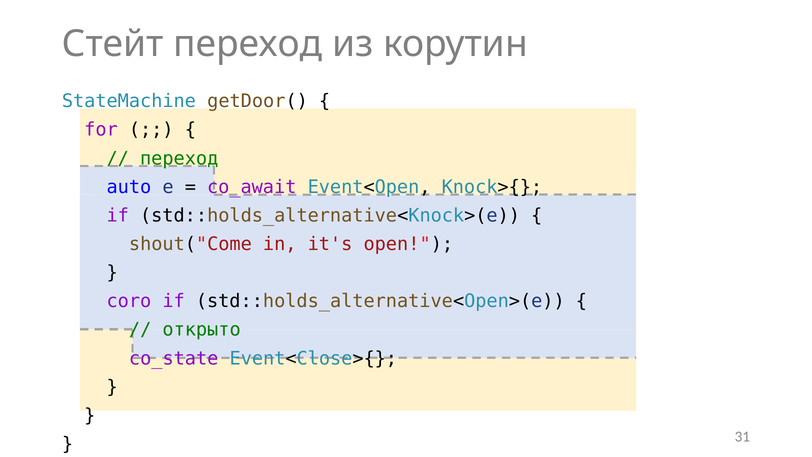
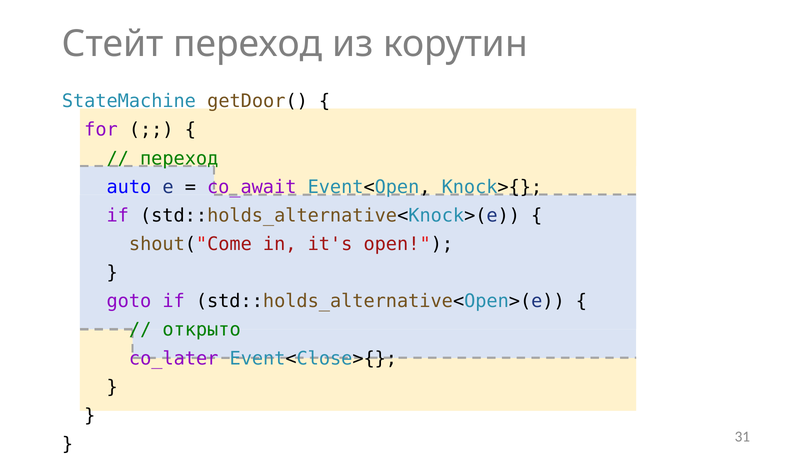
coro: coro -> goto (129, 301)
co_state: co_state -> co_later (174, 358)
